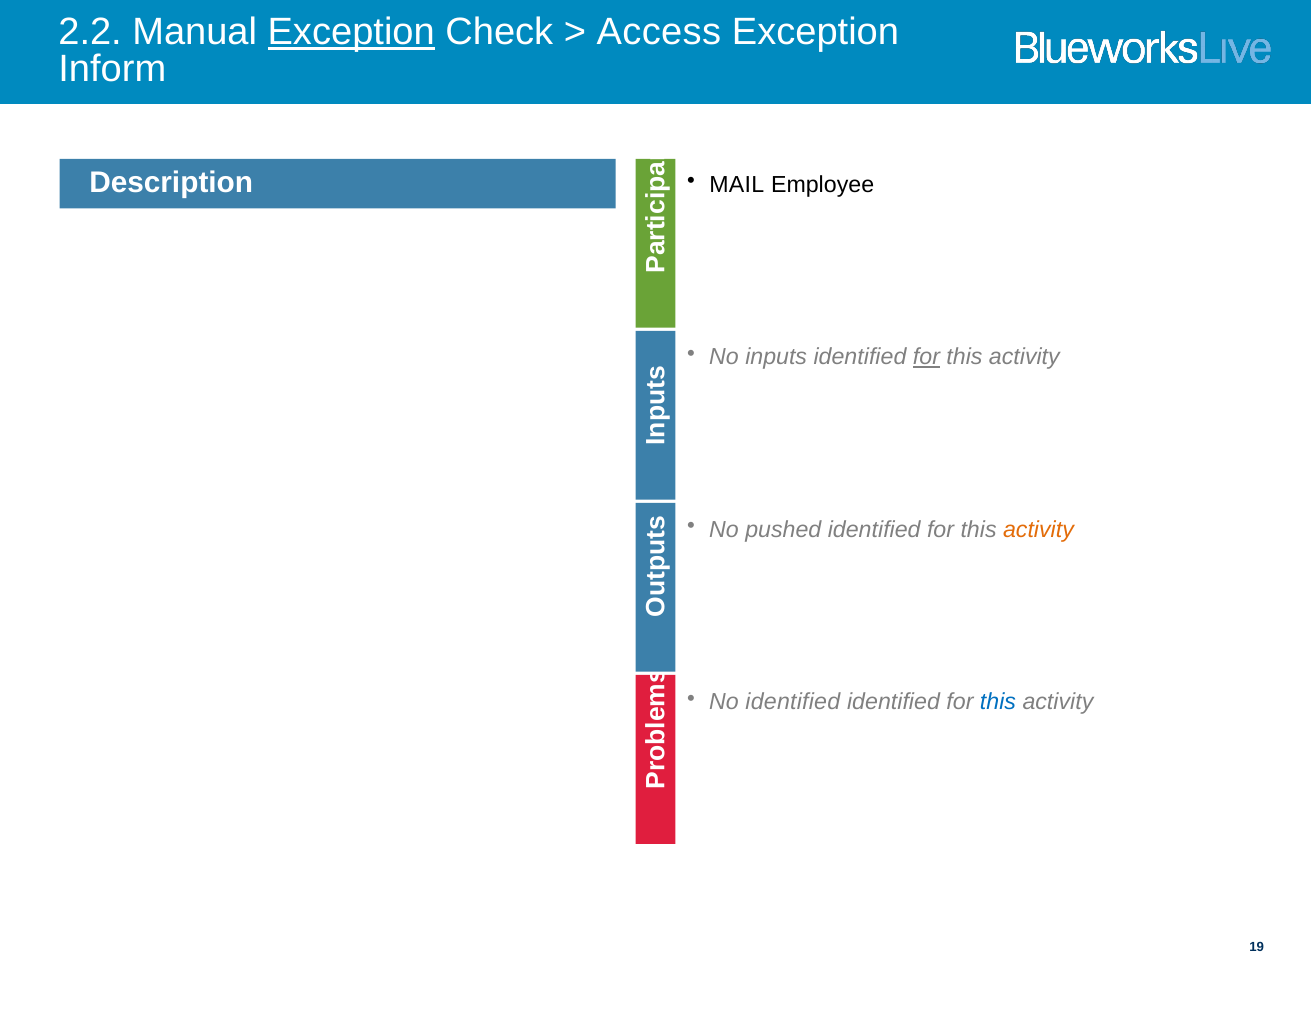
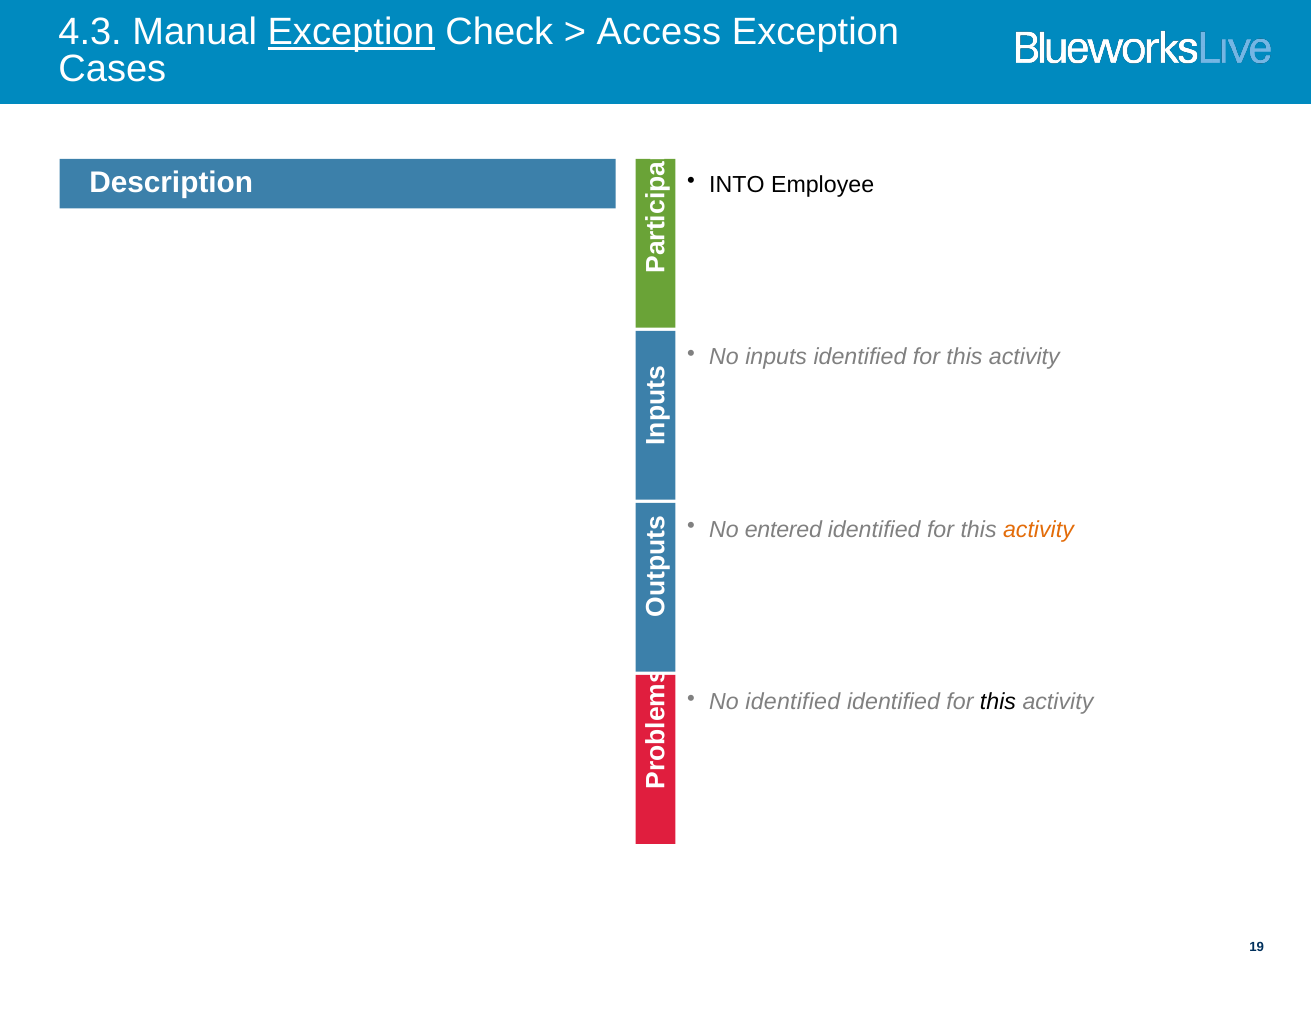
2.2: 2.2 -> 4.3 (90, 32)
Inform: Inform -> Cases (112, 69)
MAIL: MAIL -> INTO (737, 185)
for underline: present -> none (926, 357)
pushed: pushed -> entered (783, 530)
this colour: blue -> black (998, 702)
